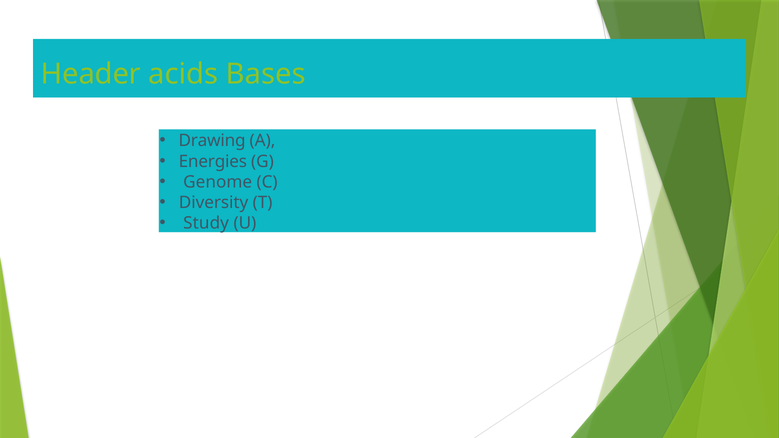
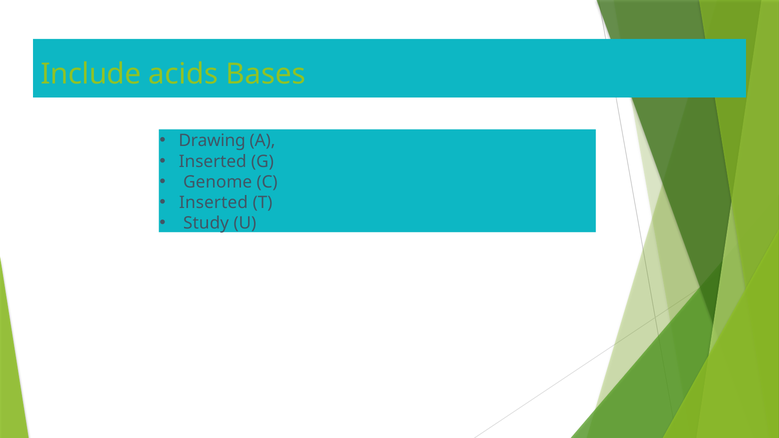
Header: Header -> Include (91, 74)
Energies: Energies -> Inserted (213, 161)
Diversity: Diversity -> Inserted (213, 203)
